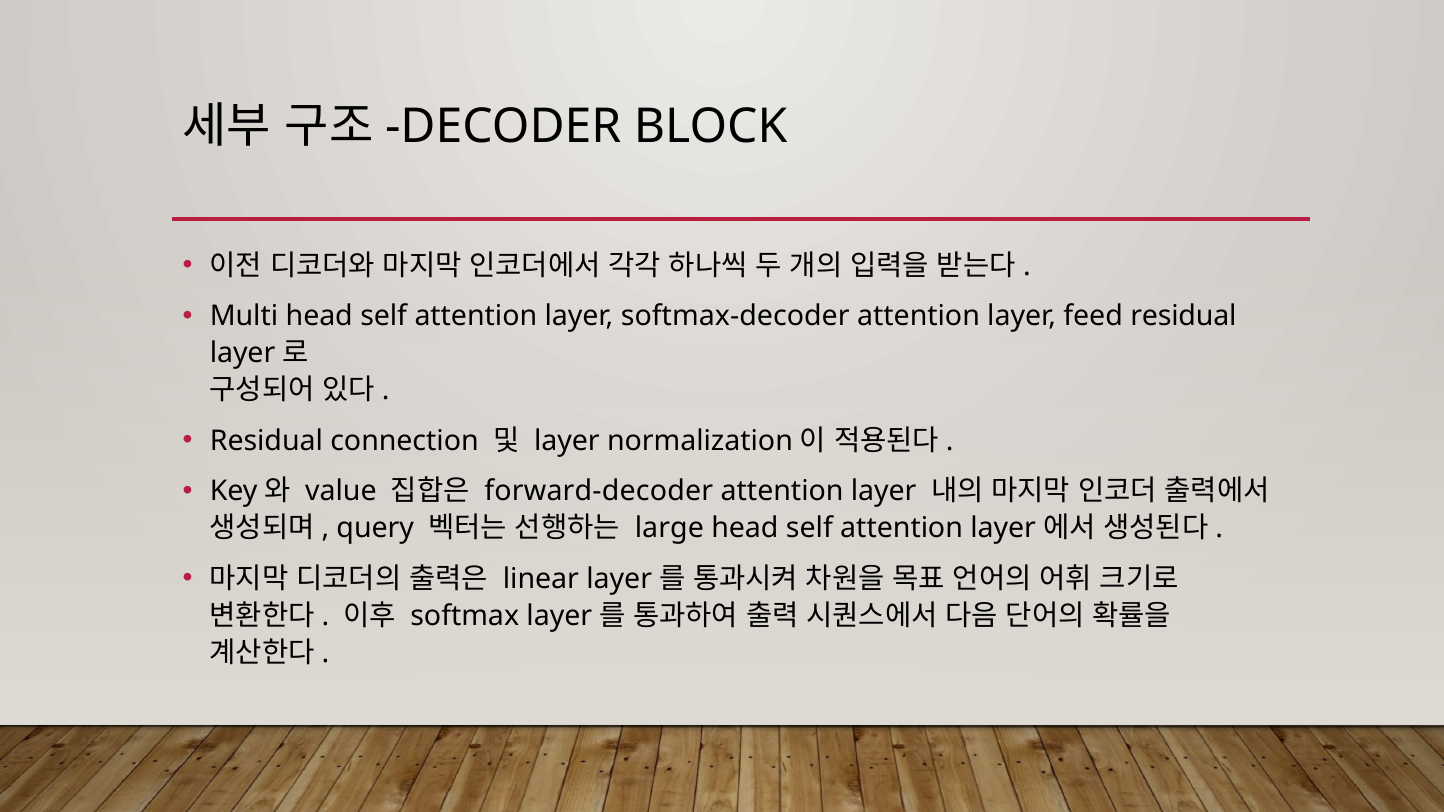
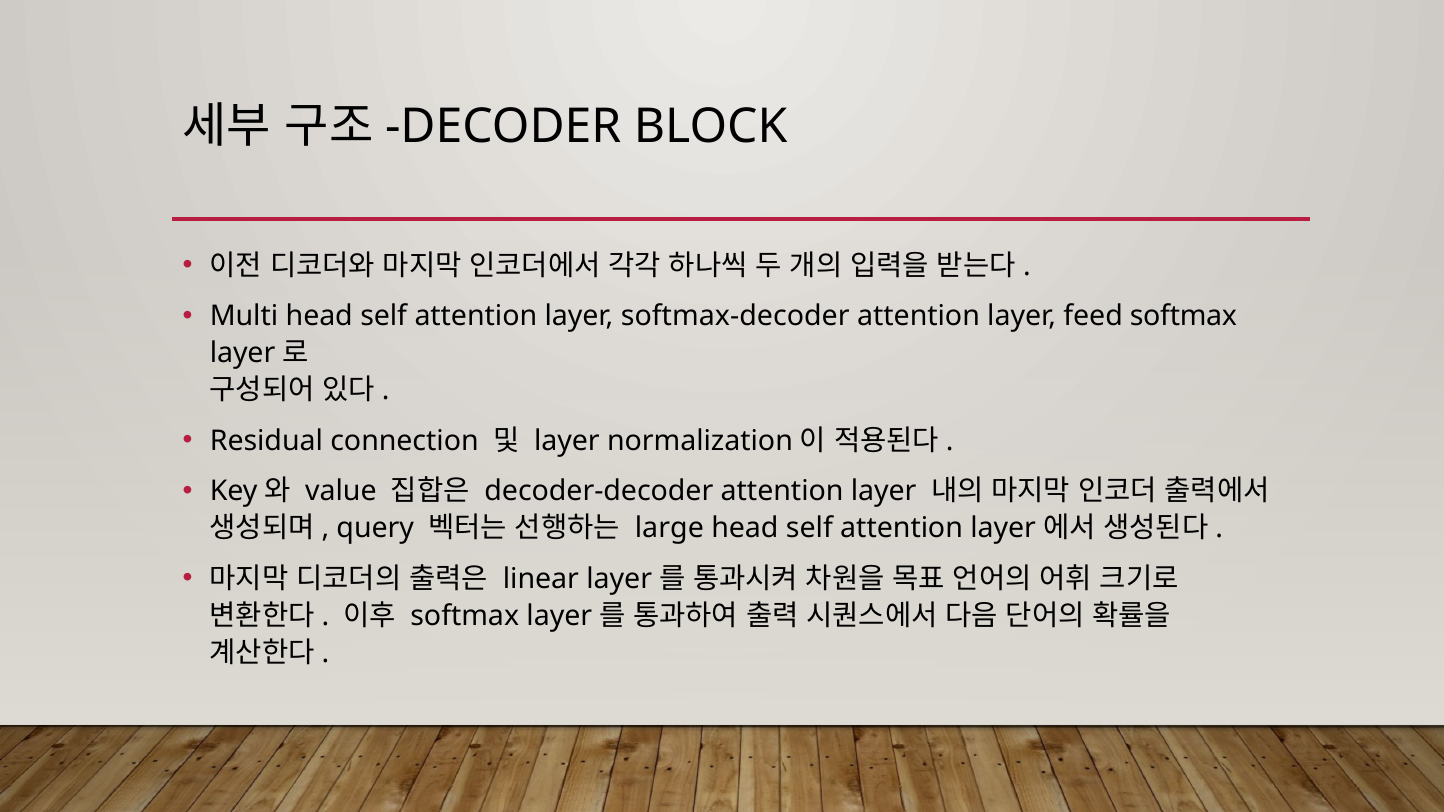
feed residual: residual -> softmax (1183, 317)
forward-decoder: forward-decoder -> decoder-decoder (599, 492)
